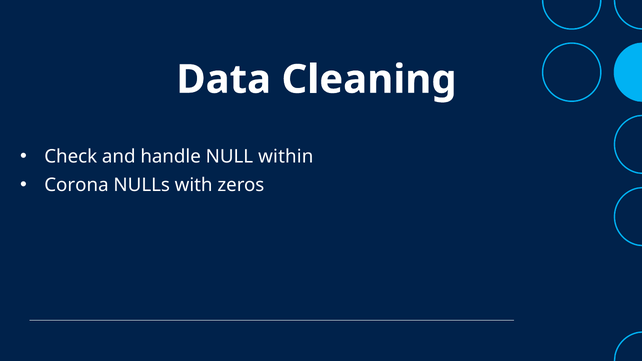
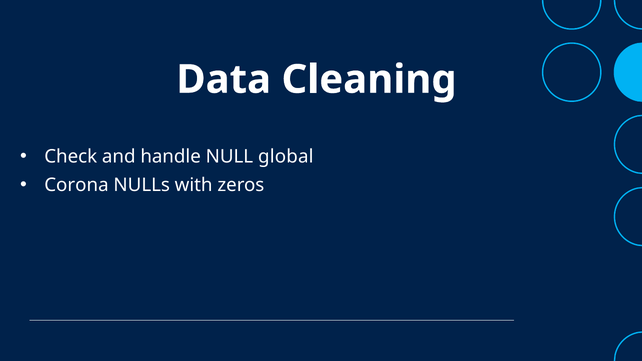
within: within -> global (286, 156)
